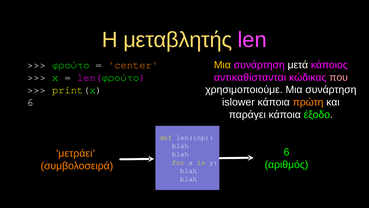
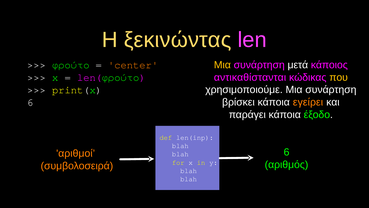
μεταβλητής: μεταβλητής -> ξεκινώντας (178, 40)
που colour: pink -> yellow (339, 77)
islower: islower -> βρίσκει (238, 102)
πρώτη: πρώτη -> εγείρει (308, 102)
μετράει: μετράει -> αριθμοί (76, 153)
